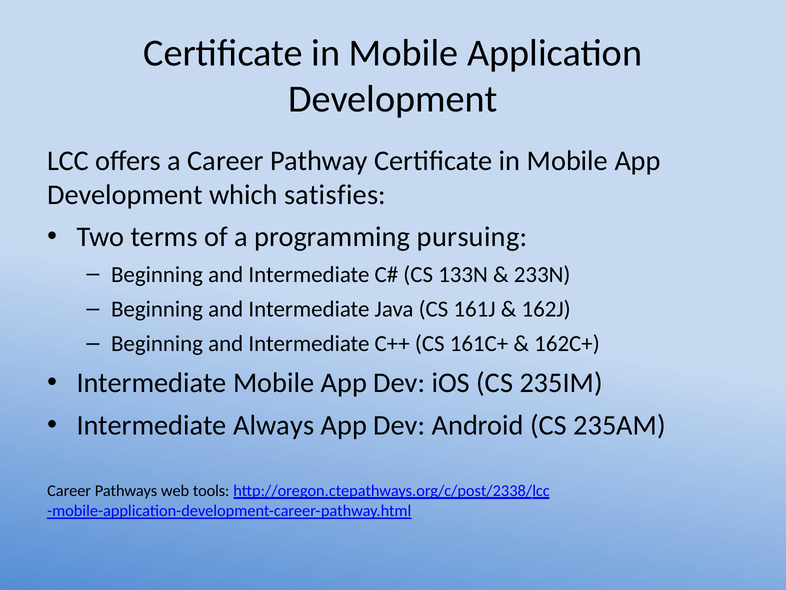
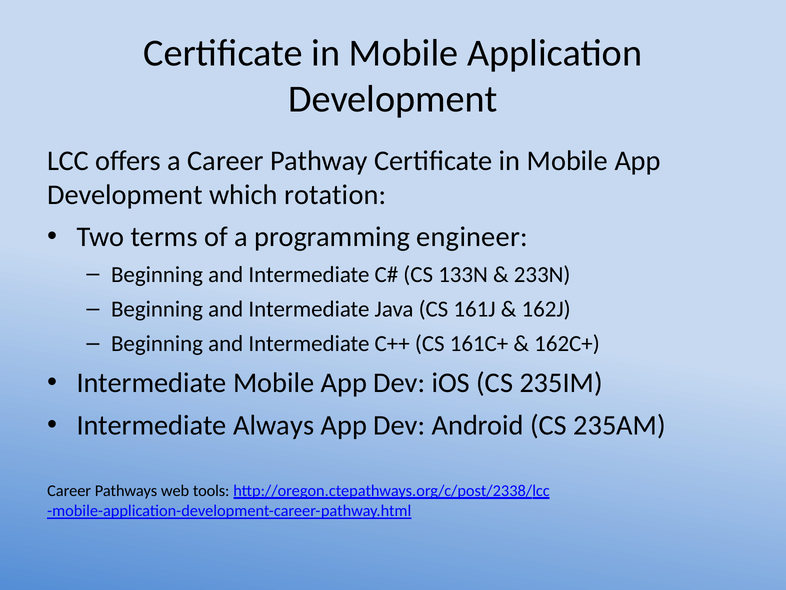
satisfies: satisfies -> rotation (335, 195)
pursuing: pursuing -> engineer (472, 237)
